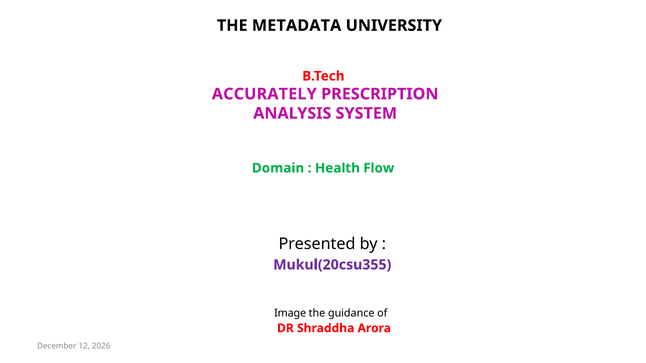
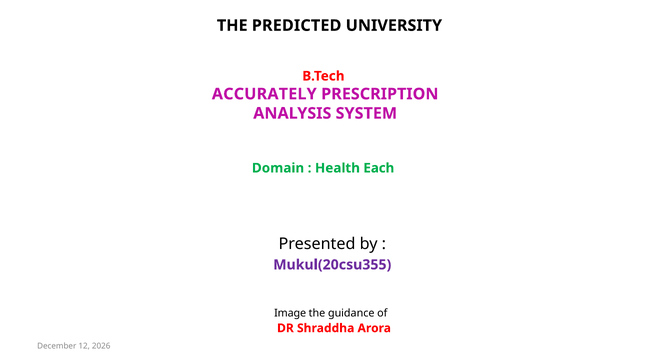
METADATA: METADATA -> PREDICTED (297, 26)
Flow: Flow -> Each (379, 168)
